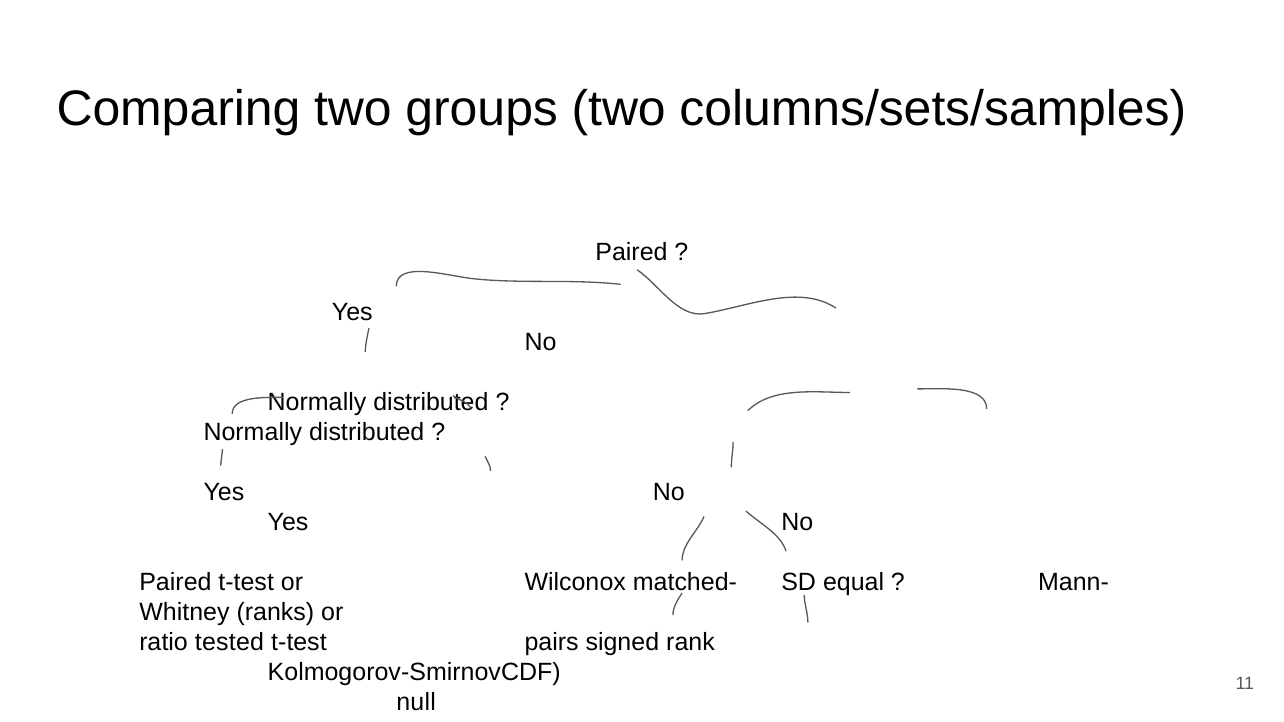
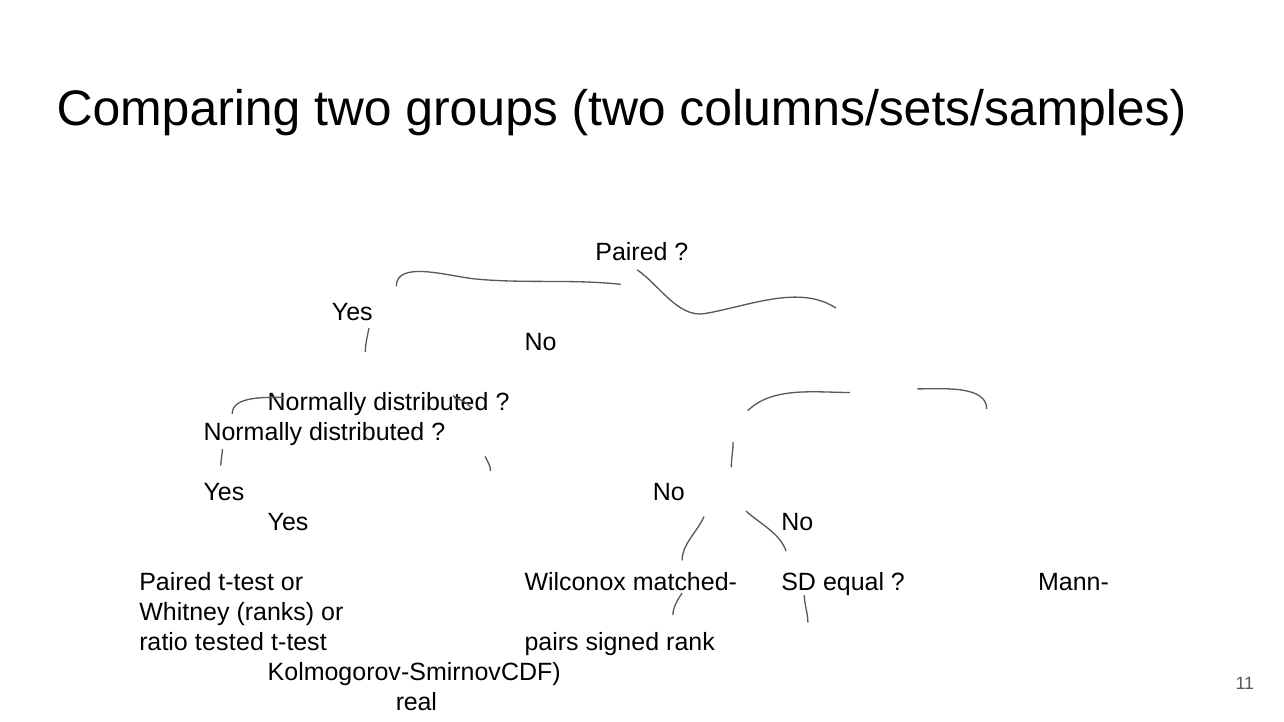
null: null -> real (416, 702)
